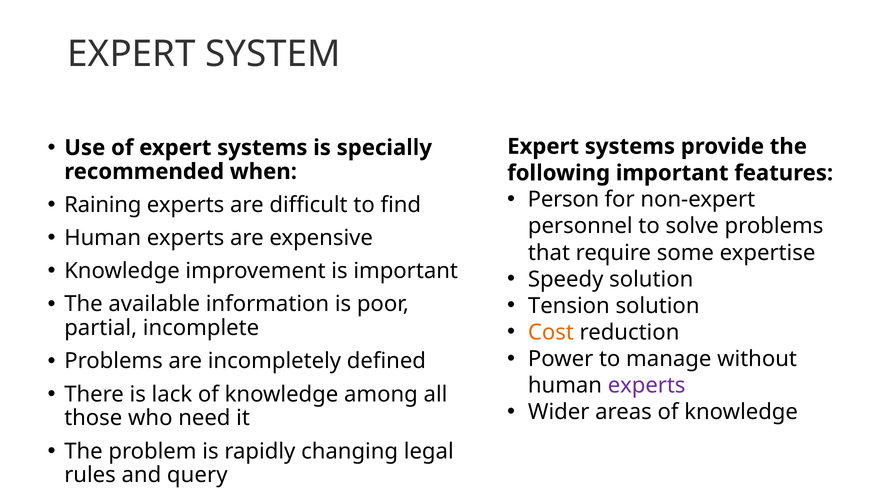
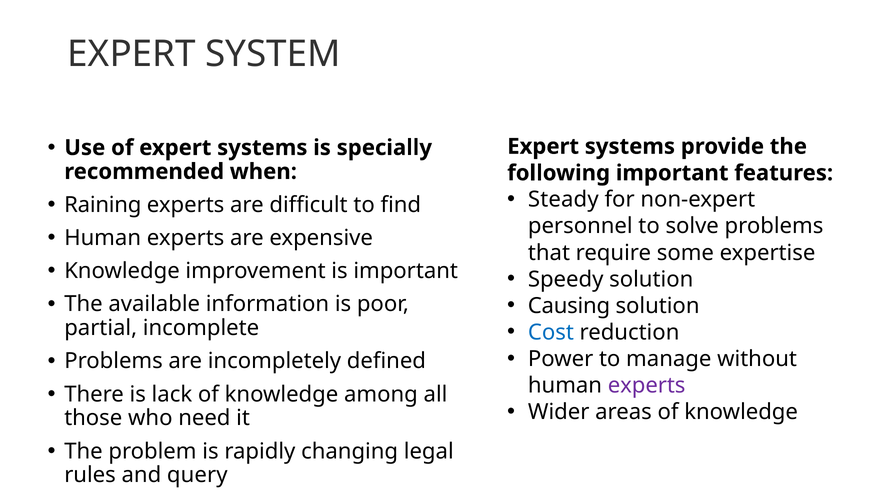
Person: Person -> Steady (563, 200)
Tension: Tension -> Causing (569, 306)
Cost colour: orange -> blue (551, 332)
